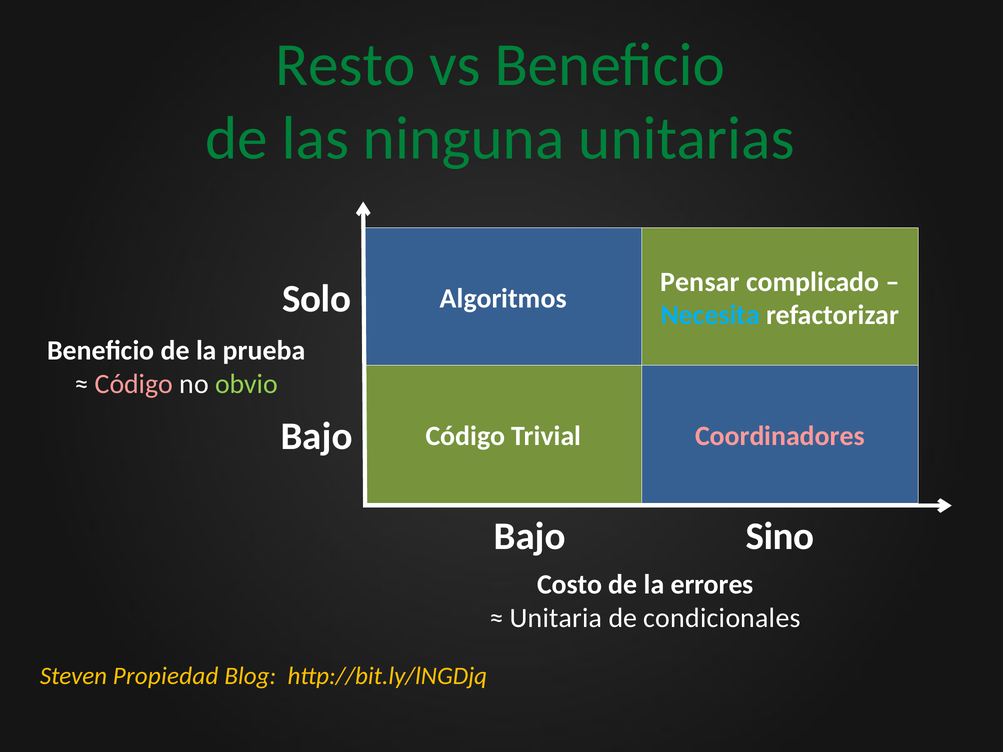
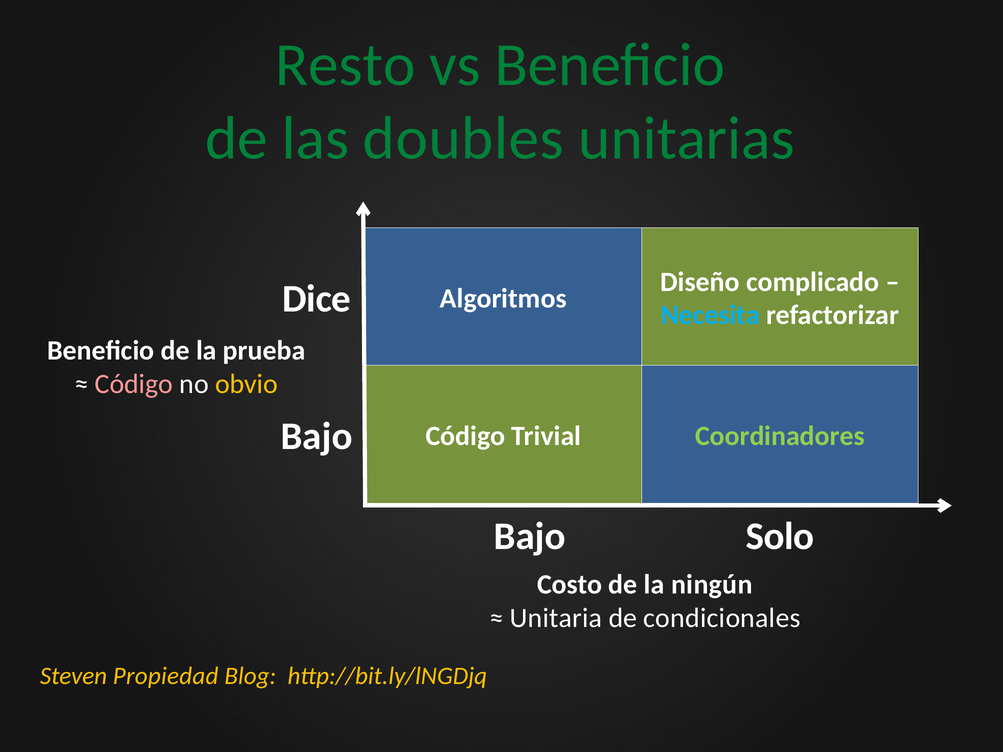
ninguna: ninguna -> doubles (463, 139)
Pensar: Pensar -> Diseño (700, 282)
Solo: Solo -> Dice (317, 299)
obvio colour: light green -> yellow (247, 384)
Coordinadores colour: pink -> light green (780, 436)
Sino: Sino -> Solo (780, 537)
errores: errores -> ningún (712, 585)
